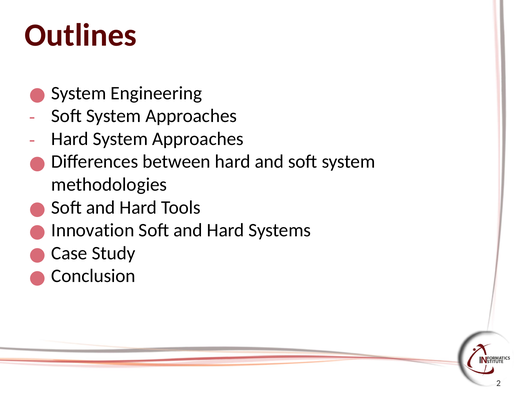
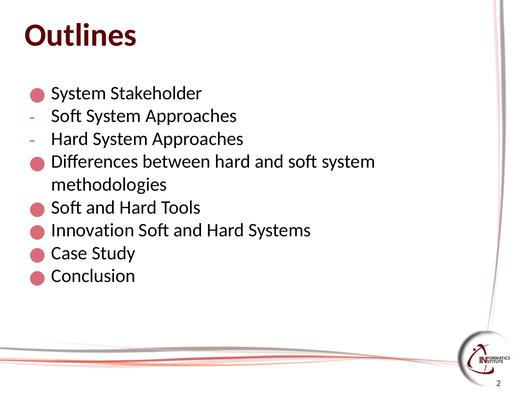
Engineering: Engineering -> Stakeholder (156, 93)
